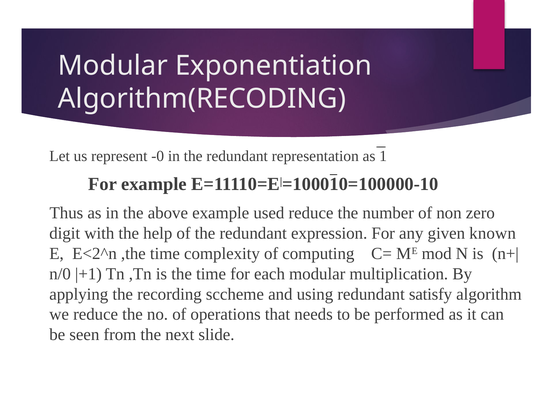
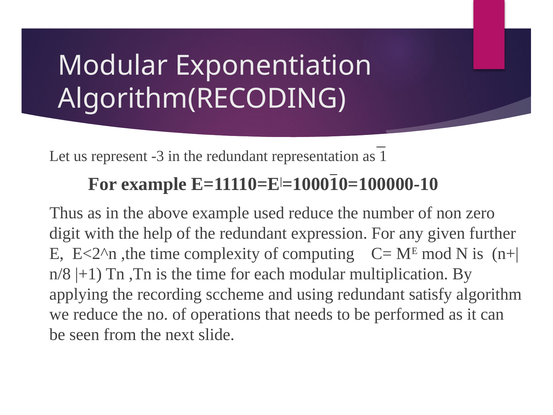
-0: -0 -> -3 (158, 156)
known: known -> further (493, 233)
n/0: n/0 -> n/8 (60, 274)
